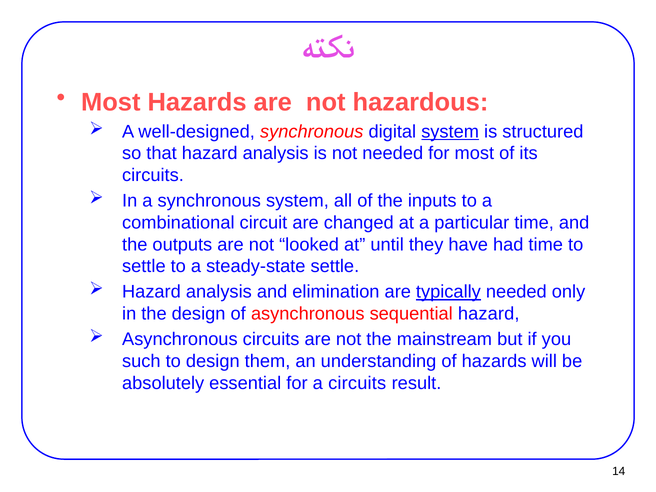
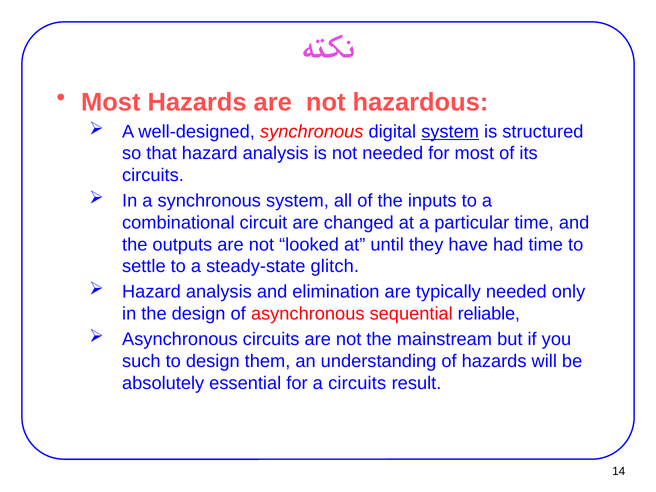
steady-state settle: settle -> glitch (335, 266)
typically underline: present -> none (448, 292)
sequential hazard: hazard -> reliable (489, 314)
